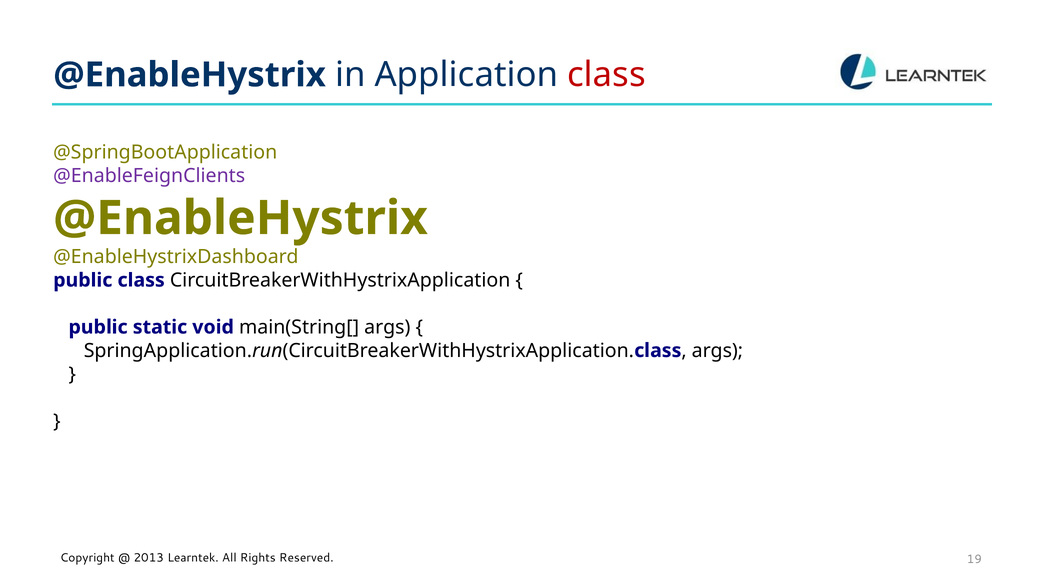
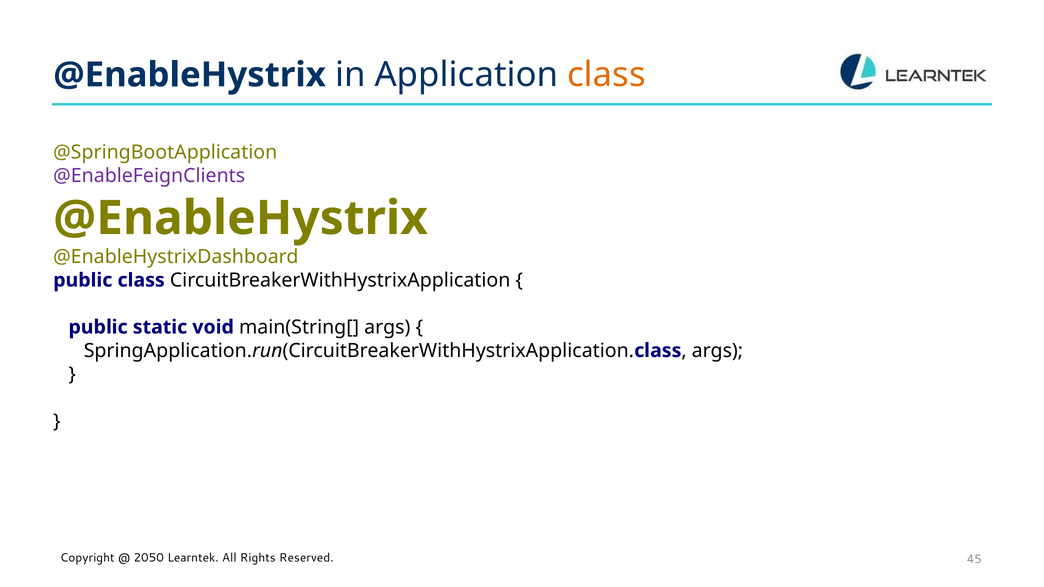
class colour: red -> orange (606, 75)
2013: 2013 -> 2050 (149, 558)
19: 19 -> 45 (974, 559)
